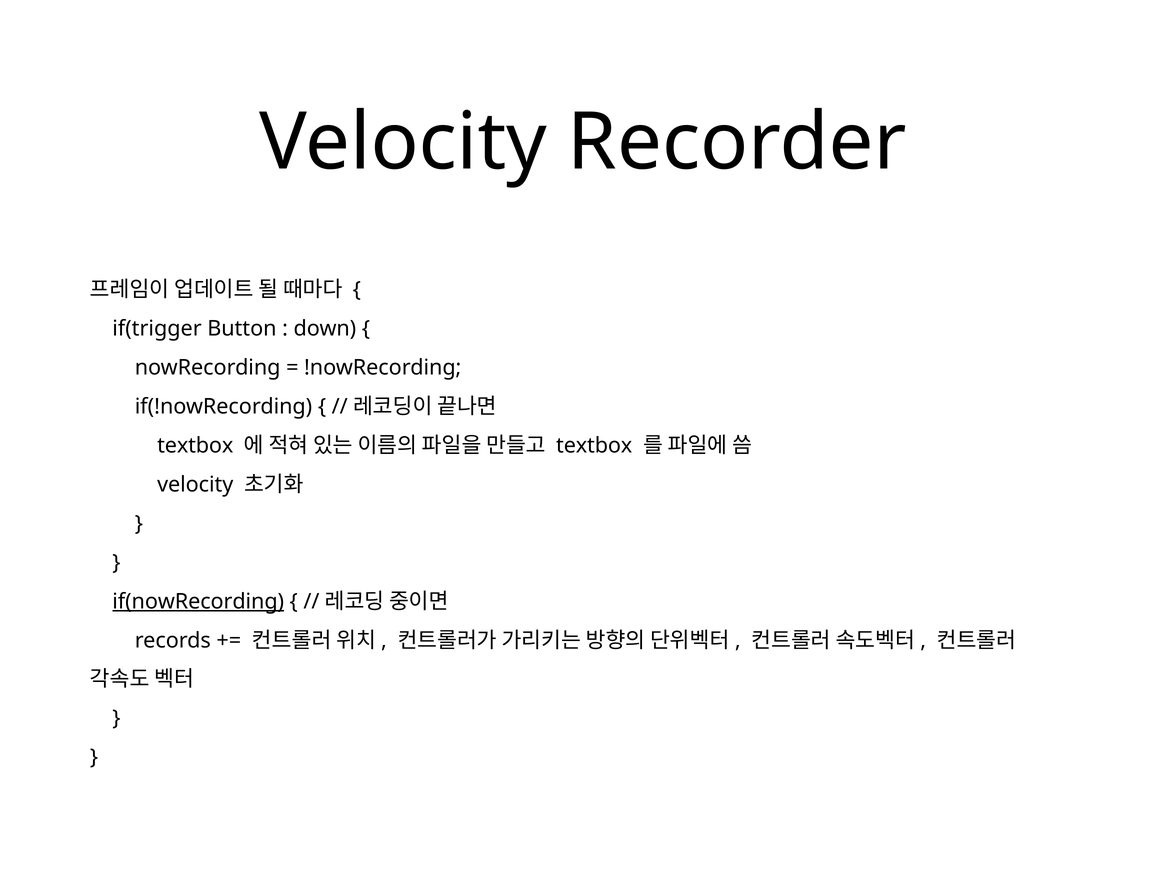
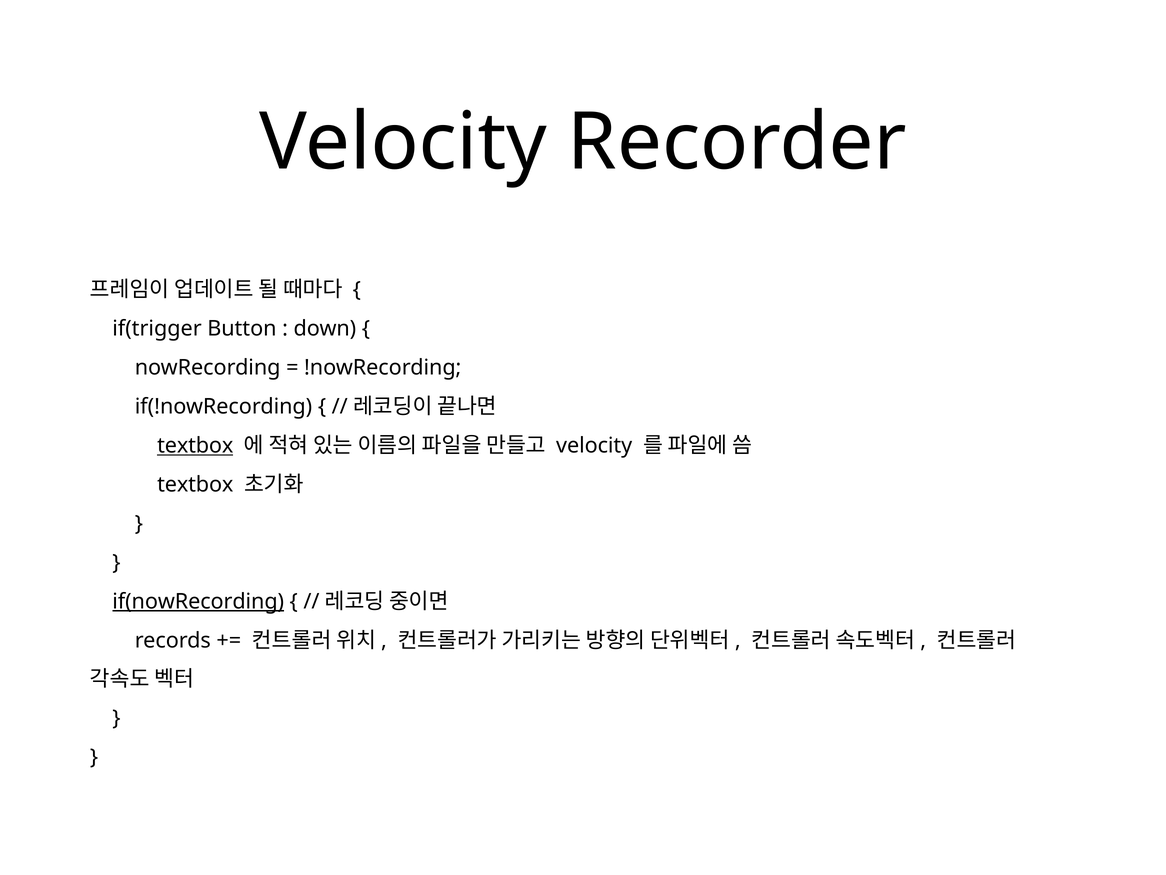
textbox underline: none -> present (195, 445)
textbox: textbox -> velocity (594, 445)
velocity: velocity -> textbox (195, 484)
